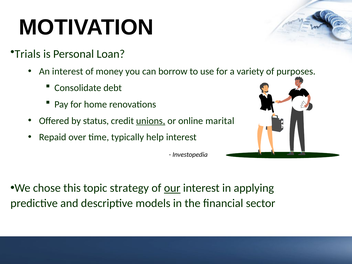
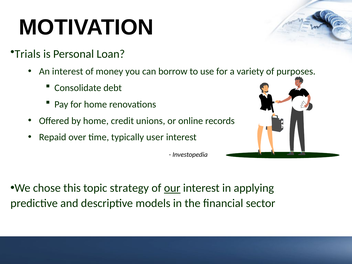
by status: status -> home (96, 121)
unions underline: present -> none (151, 121)
marital: marital -> records (220, 121)
help: help -> user (155, 137)
